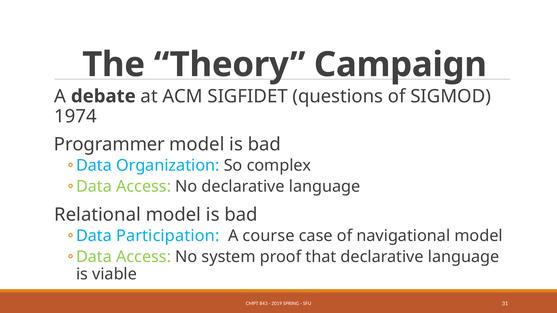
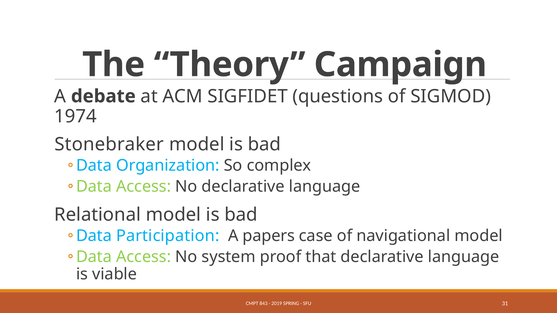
Programmer: Programmer -> Stonebraker (109, 145)
course: course -> papers (269, 236)
